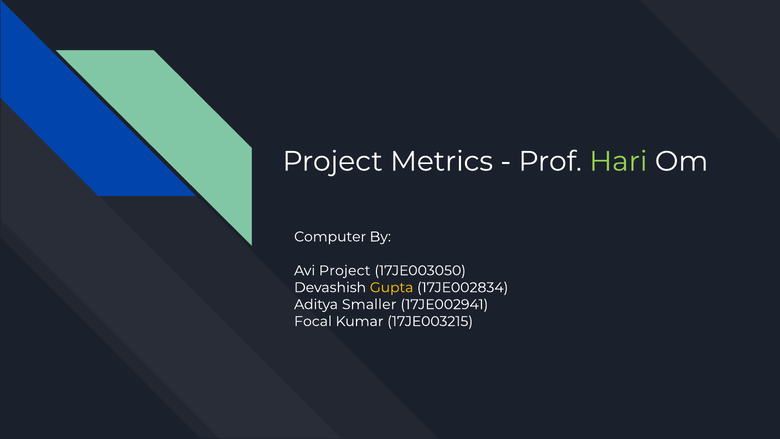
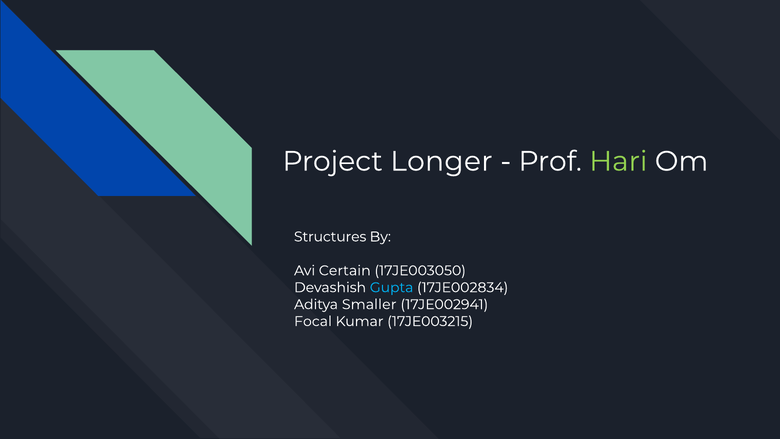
Metrics: Metrics -> Longer (441, 161)
Computer: Computer -> Structures (330, 237)
Avi Project: Project -> Certain (345, 270)
Gupta colour: yellow -> light blue (392, 287)
